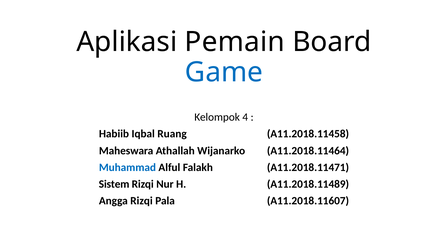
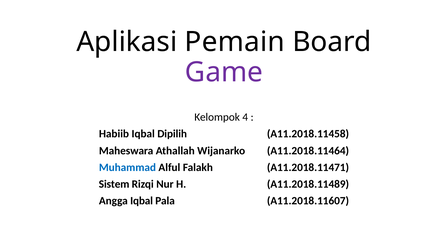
Game colour: blue -> purple (224, 72)
Ruang: Ruang -> Dipilih (172, 134)
Angga Rizqi: Rizqi -> Iqbal (142, 201)
